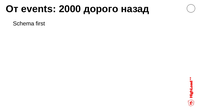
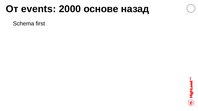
дорого: дорого -> основе (101, 9)
